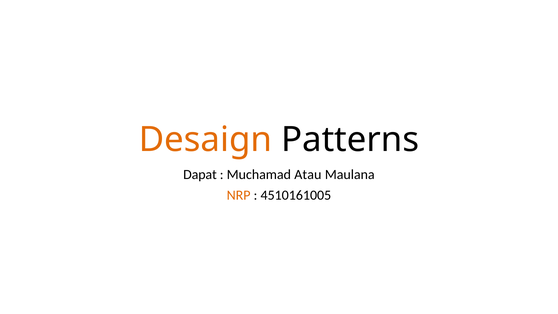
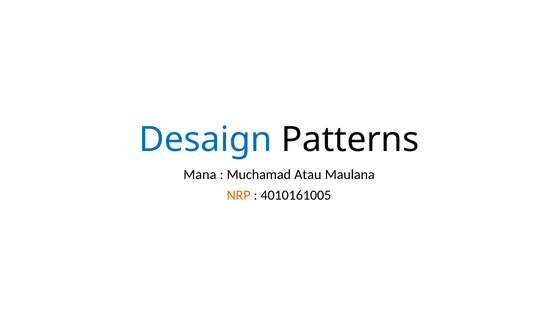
Desaign colour: orange -> blue (205, 139)
Dapat: Dapat -> Mana (200, 174)
4510161005: 4510161005 -> 4010161005 (296, 195)
